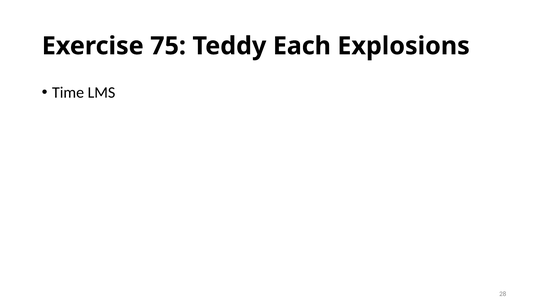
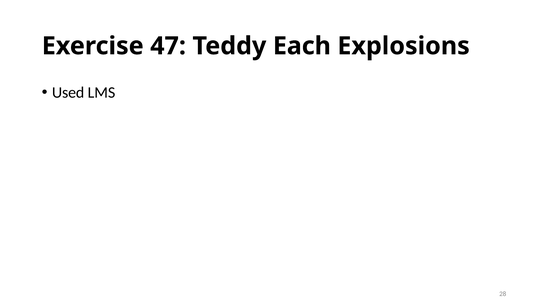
75: 75 -> 47 (168, 46)
Time: Time -> Used (68, 93)
